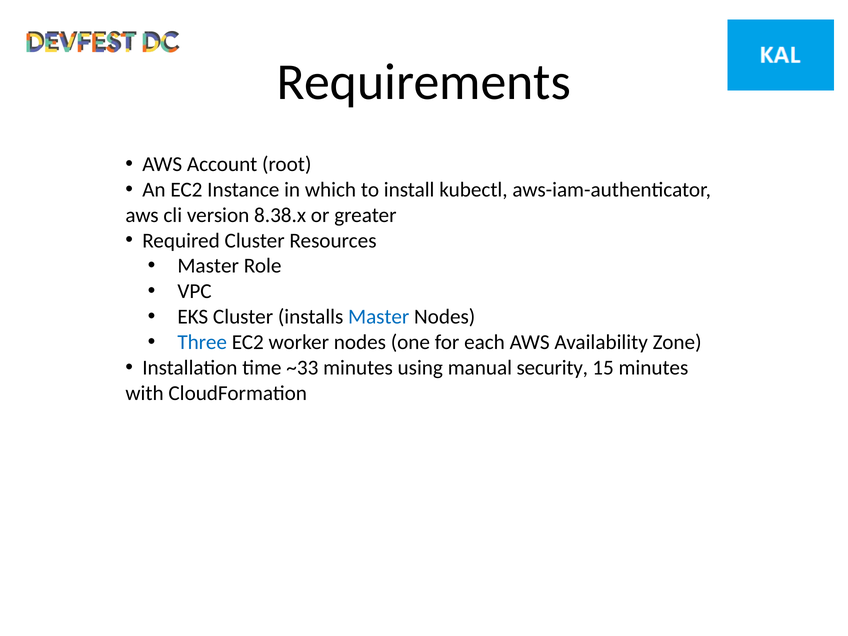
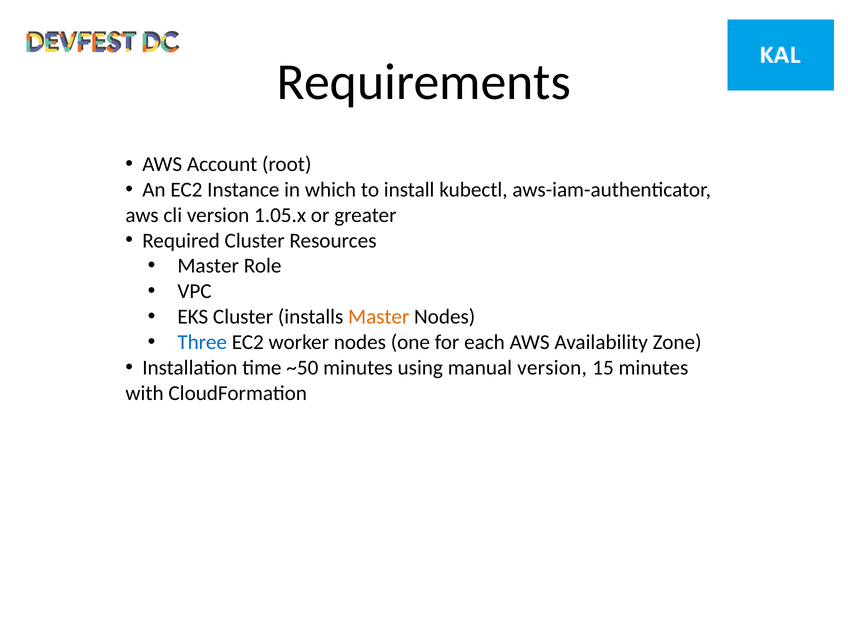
8.38.x: 8.38.x -> 1.05.x (280, 215)
Master colour: blue -> orange (379, 317)
~33: ~33 -> ~50 (302, 368)
manual security: security -> version (552, 368)
